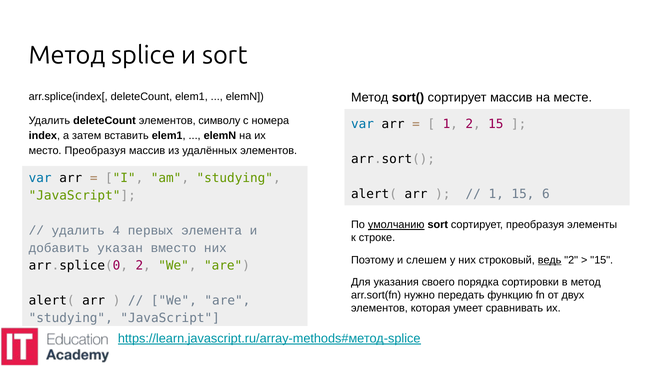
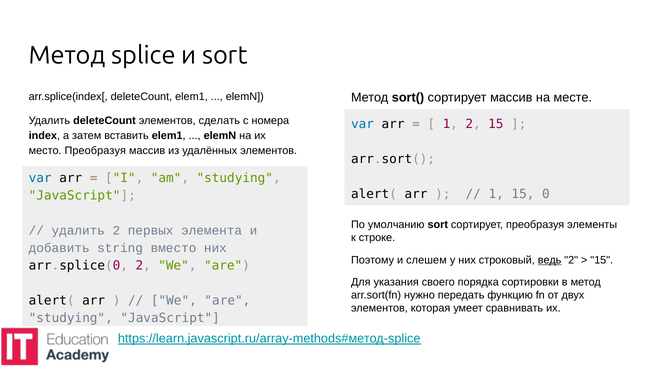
символу: символу -> сделать (219, 120)
6: 6 -> 0 (546, 194)
умолчанию underline: present -> none (396, 225)
удалить 4: 4 -> 2 (116, 230)
указан: указан -> string (120, 248)
